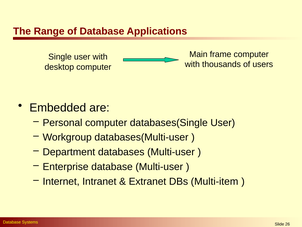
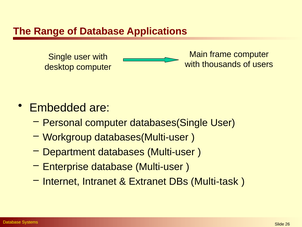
Multi-item: Multi-item -> Multi-task (215, 181)
